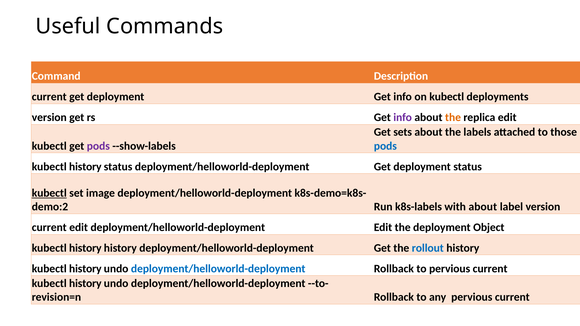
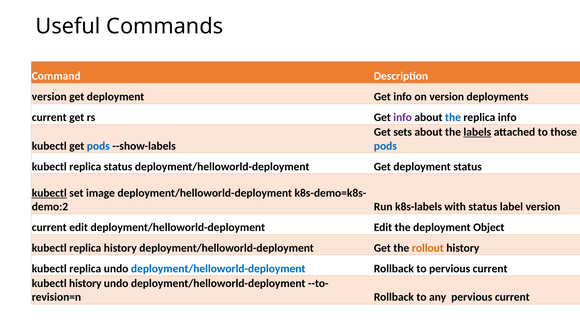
current: current -> version (49, 97)
on kubectl: kubectl -> version (447, 97)
version: version -> current (49, 118)
the colour: orange -> blue (453, 118)
replica edit: edit -> info (507, 118)
labels underline: none -> present (477, 132)
pods colour: purple -> blue (98, 146)
history: history -> replica (85, 167)
with about: about -> status (483, 207)
history: history -> replica (85, 248)
rollout colour: blue -> orange (428, 248)
history: history -> replica (85, 269)
